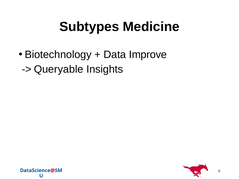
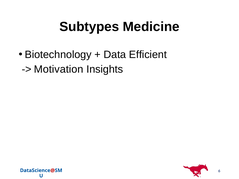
Improve: Improve -> Efficient (148, 55)
Queryable: Queryable -> Motivation (59, 69)
